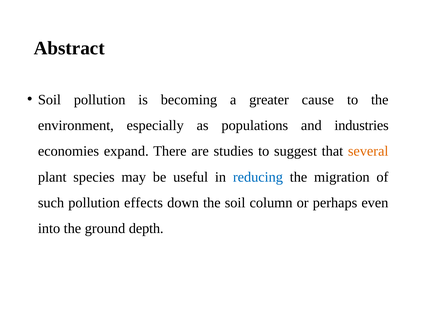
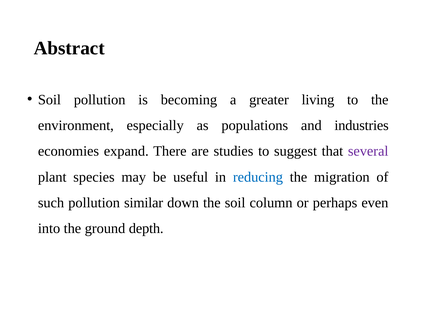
cause: cause -> living (318, 100)
several colour: orange -> purple (368, 151)
effects: effects -> similar (144, 203)
